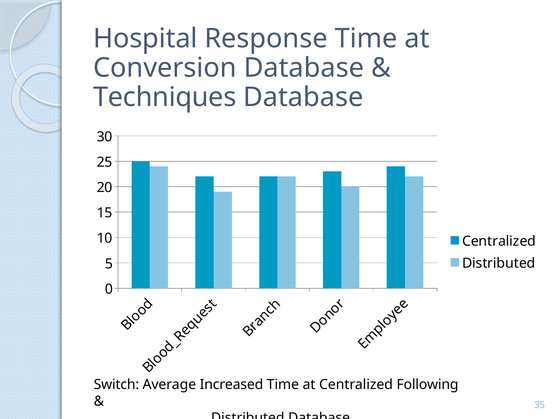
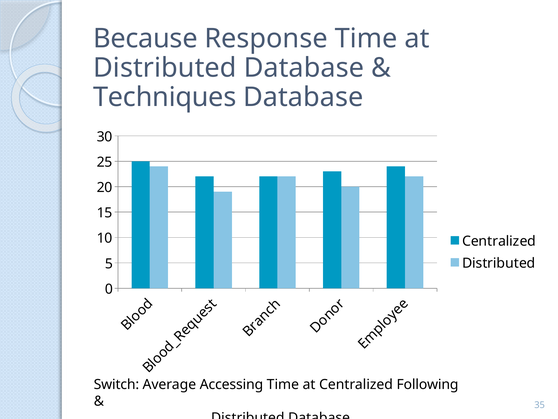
Hospital: Hospital -> Because (145, 38)
Conversion: Conversion -> Distributed (165, 68)
Increased: Increased -> Accessing (231, 384)
